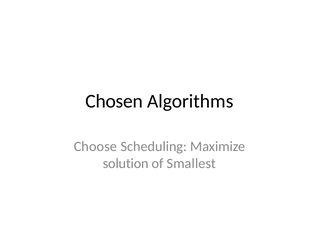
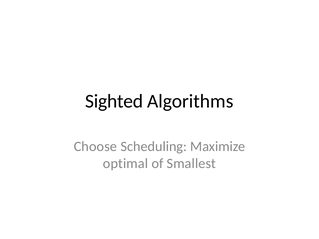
Chosen: Chosen -> Sighted (114, 101)
solution: solution -> optimal (126, 164)
